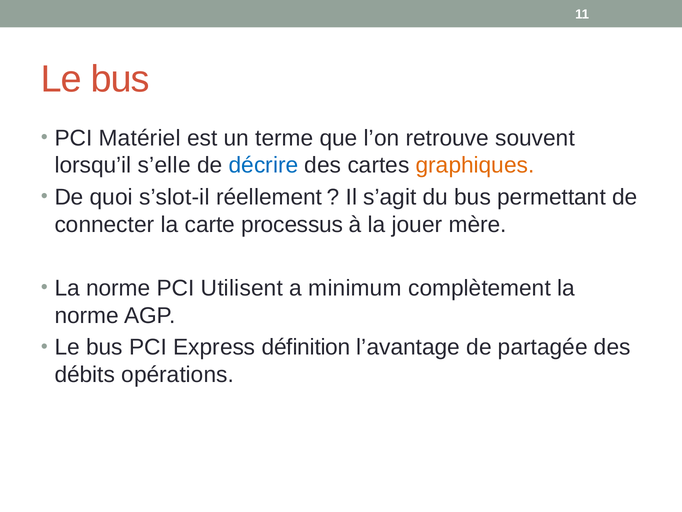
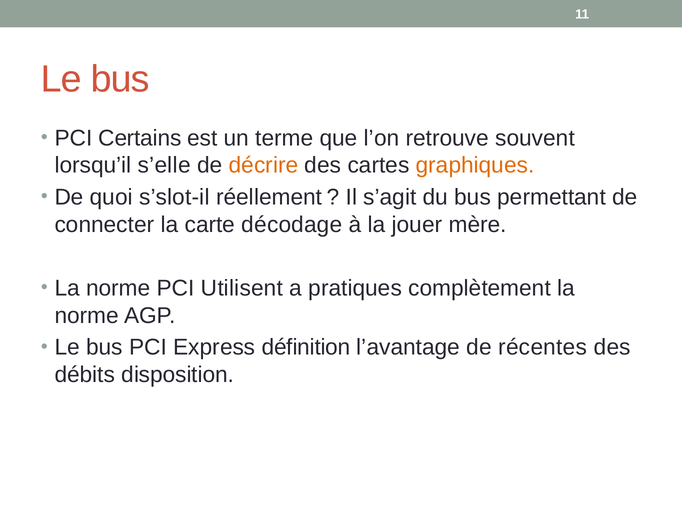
Matériel: Matériel -> Certains (140, 138)
décrire colour: blue -> orange (264, 165)
processus: processus -> décodage (292, 224)
minimum: minimum -> pratiques (355, 288)
partagée: partagée -> récentes (543, 347)
opérations: opérations -> disposition (178, 374)
